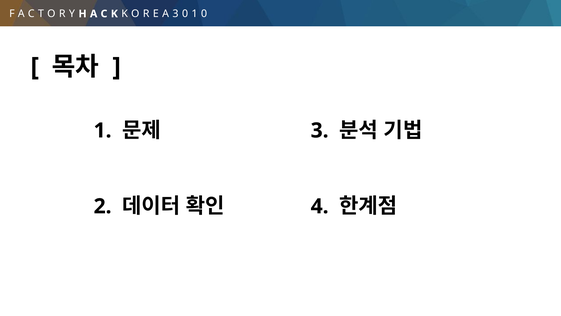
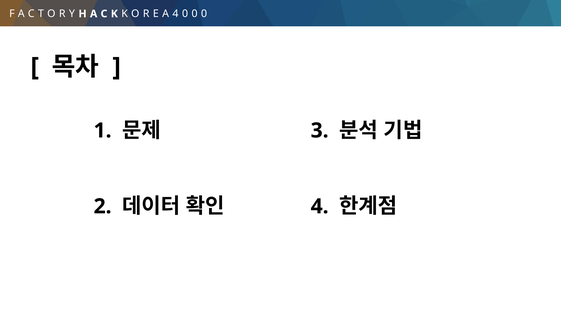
3: 3 -> 4 (175, 14)
1: 1 -> 0 (195, 14)
